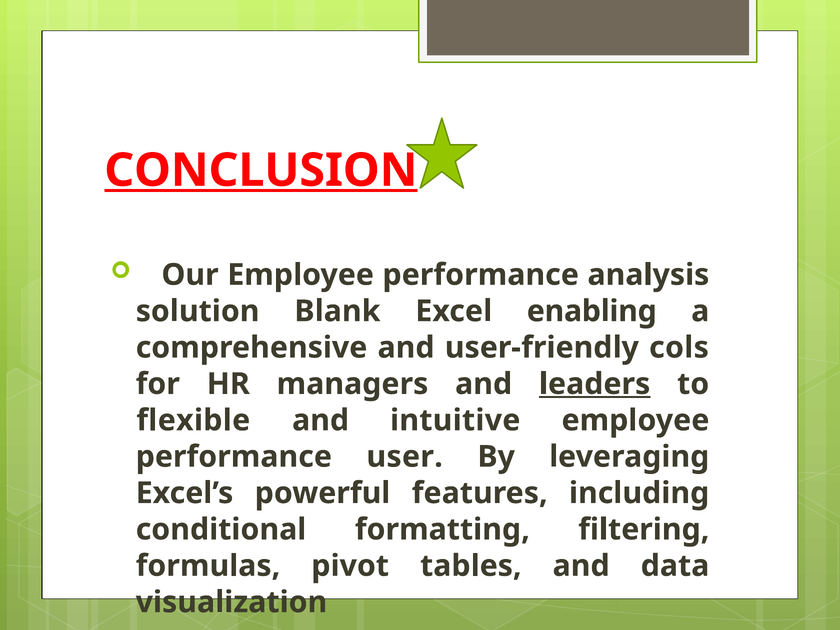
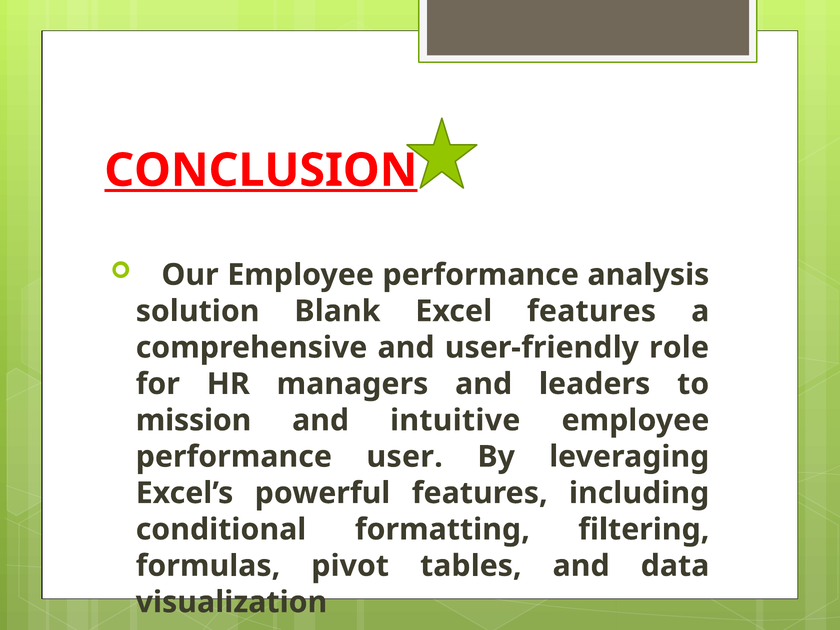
Excel enabling: enabling -> features (591, 311)
cols: cols -> role (679, 348)
leaders underline: present -> none (595, 384)
flexible: flexible -> mission (194, 420)
